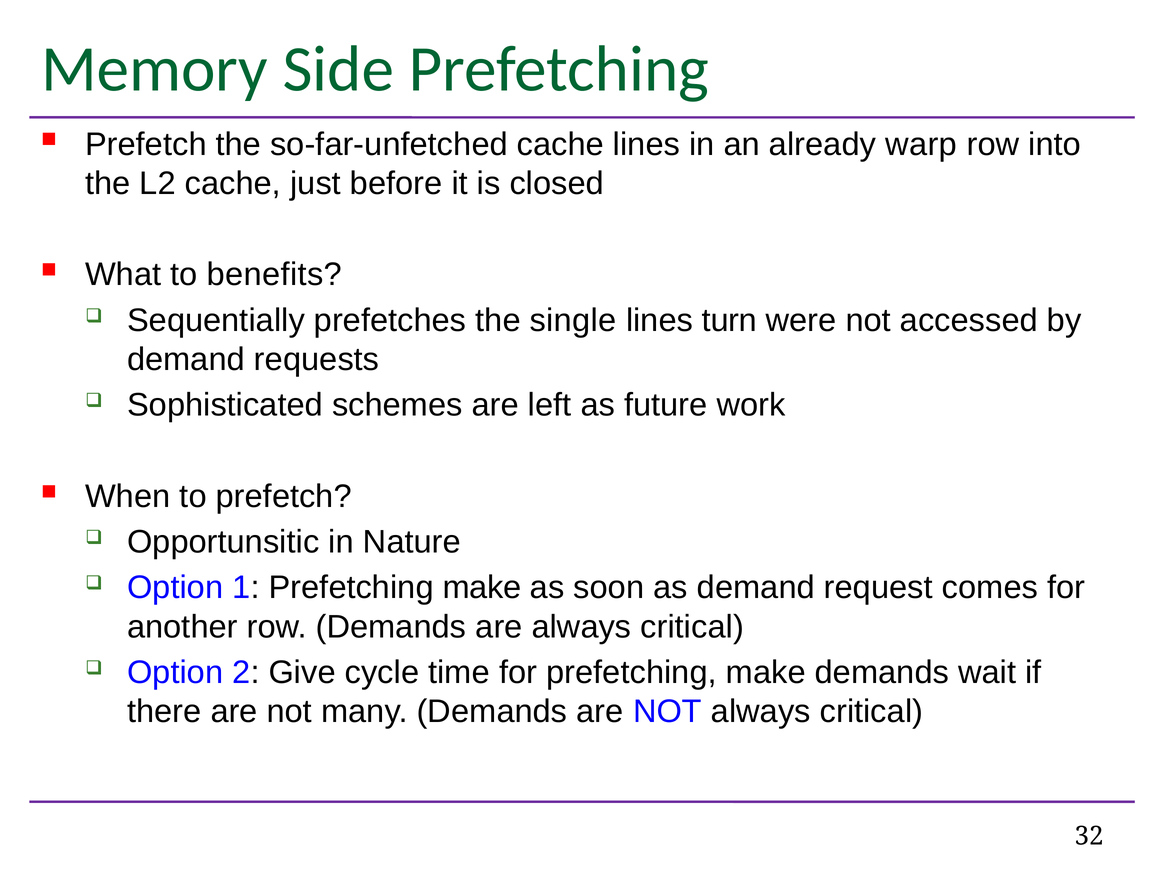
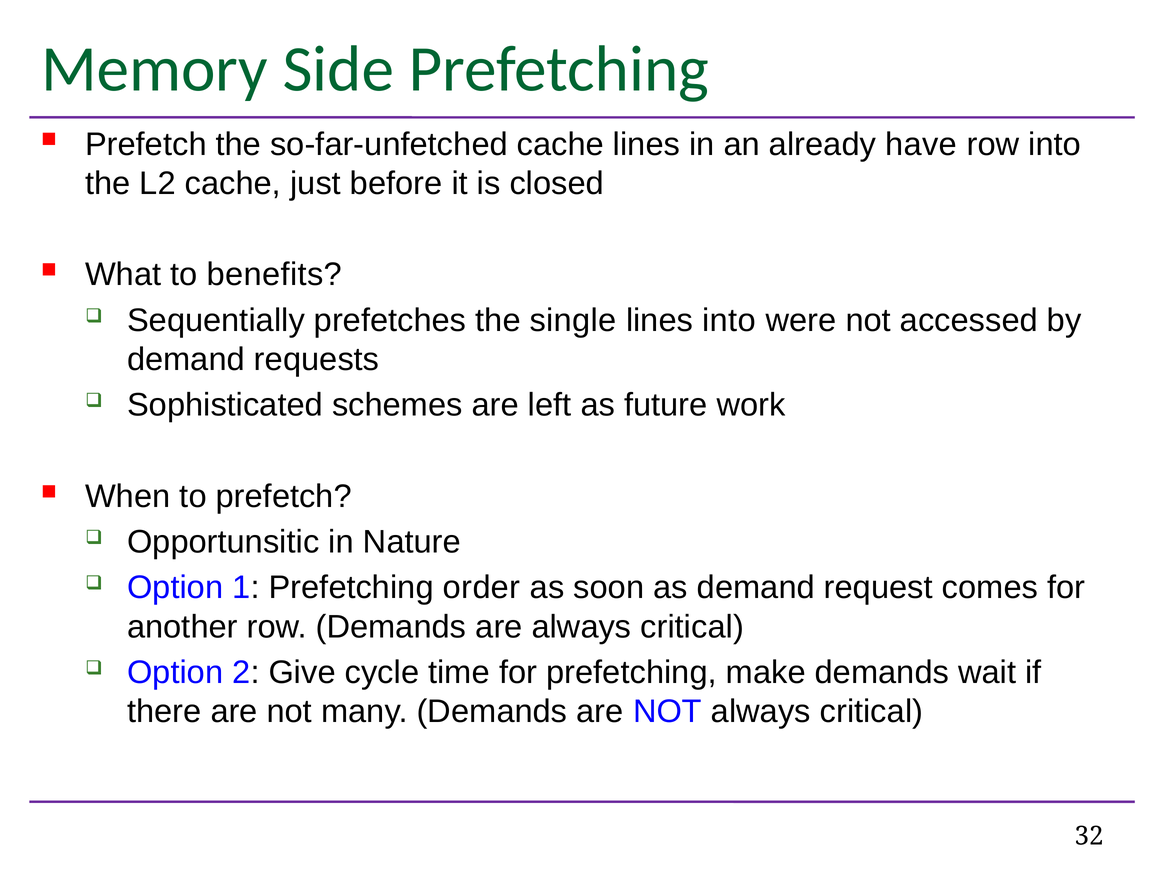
warp: warp -> have (921, 144)
lines turn: turn -> into (729, 321)
1 Prefetching make: make -> order (482, 588)
